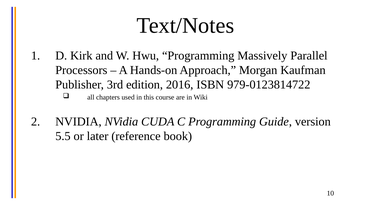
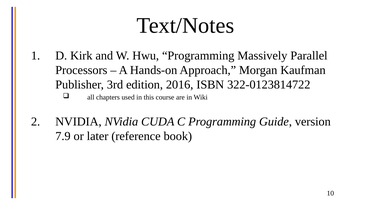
979-0123814722: 979-0123814722 -> 322-0123814722 (269, 85)
5.5: 5.5 -> 7.9 (63, 136)
